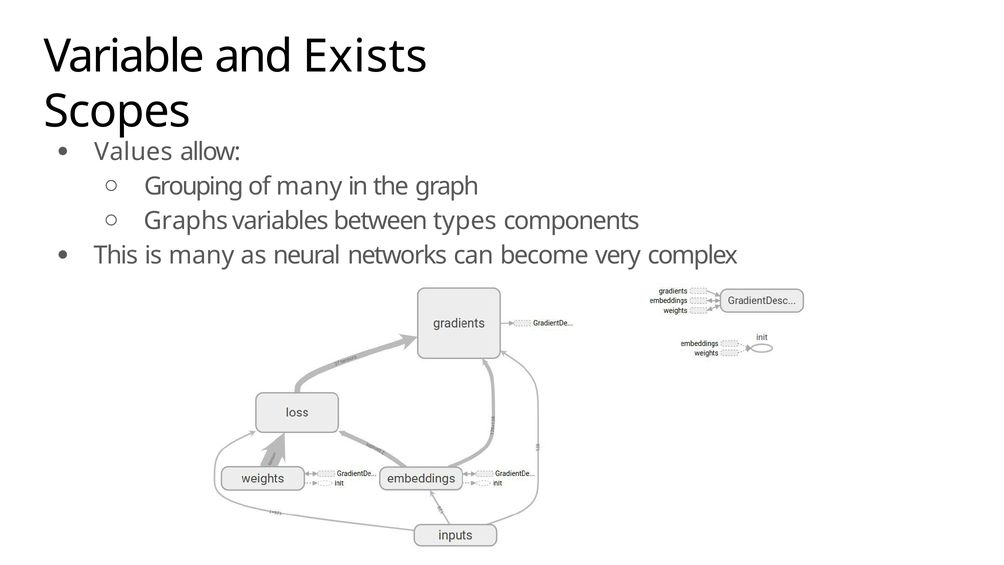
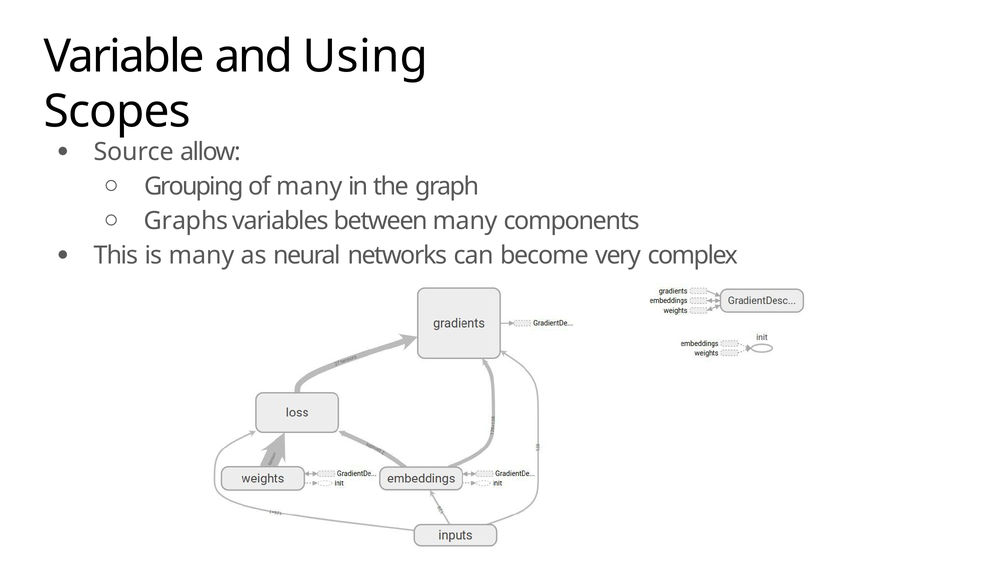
Exists: Exists -> Using (365, 56)
Values: Values -> Source (134, 152)
between types: types -> many (465, 221)
